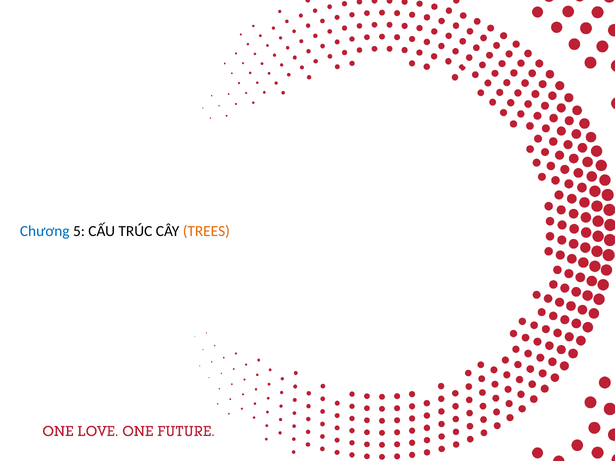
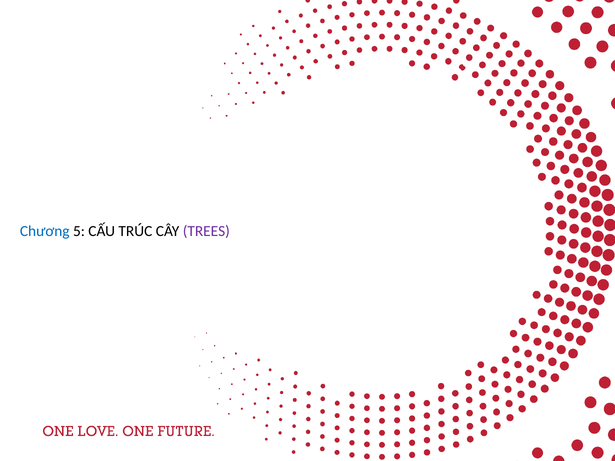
TREES colour: orange -> purple (206, 231)
